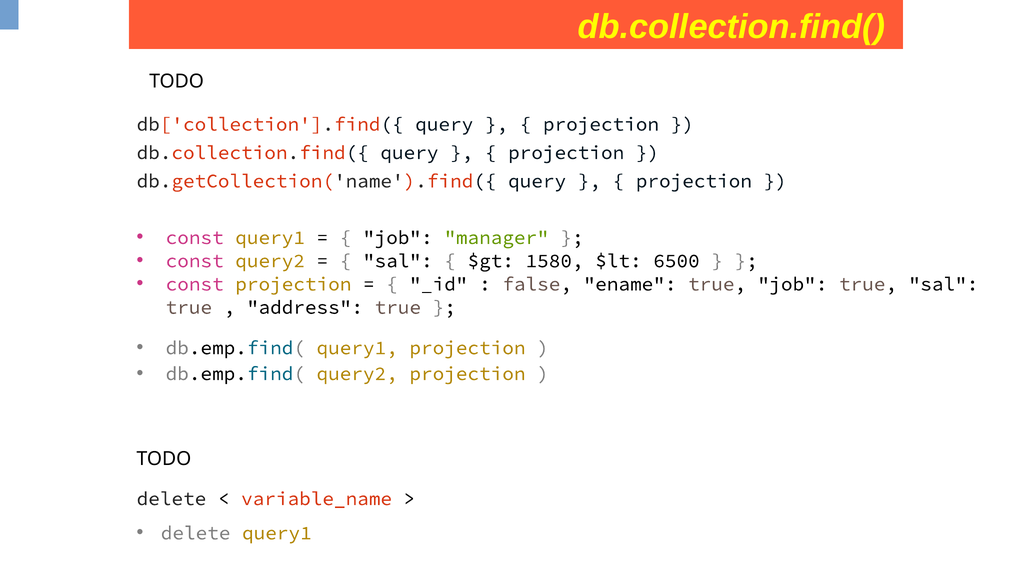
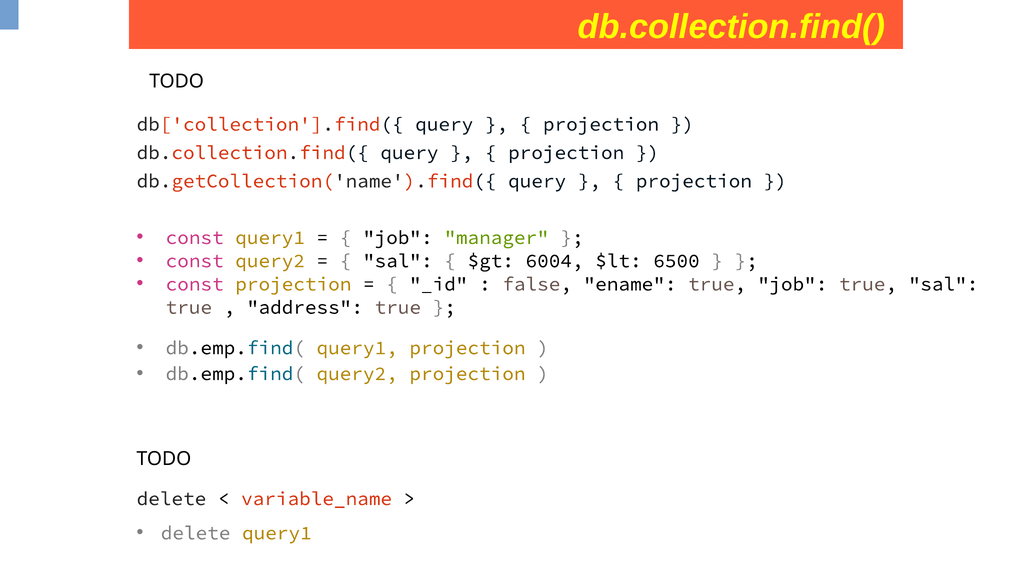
1580: 1580 -> 6004 (555, 261)
